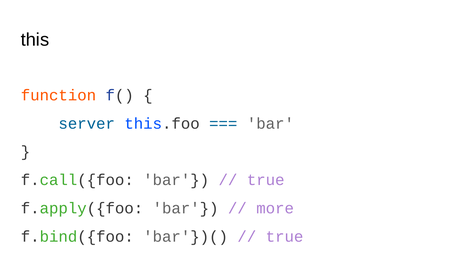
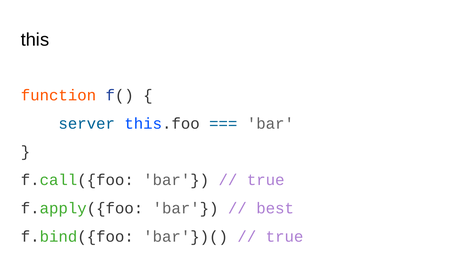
more: more -> best (275, 208)
